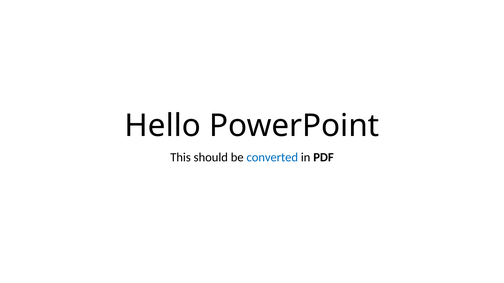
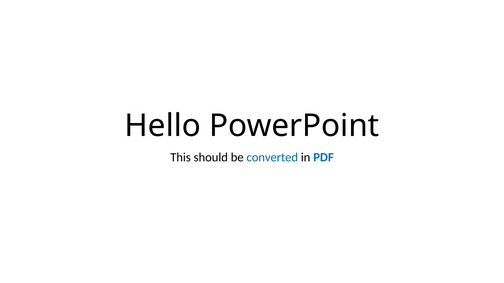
PDF colour: black -> blue (323, 158)
